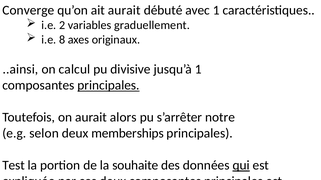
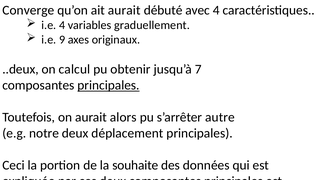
avec 1: 1 -> 4 (216, 10)
i.e 2: 2 -> 4 (62, 25)
8: 8 -> 9 (62, 40)
..ainsi: ..ainsi -> ..deux (21, 70)
divisive: divisive -> obtenir (131, 70)
jusqu’à 1: 1 -> 7 (198, 70)
s’arrêter notre: notre -> autre (220, 118)
selon: selon -> notre (44, 134)
memberships: memberships -> déplacement (127, 134)
Test: Test -> Ceci (14, 166)
qui underline: present -> none (241, 166)
